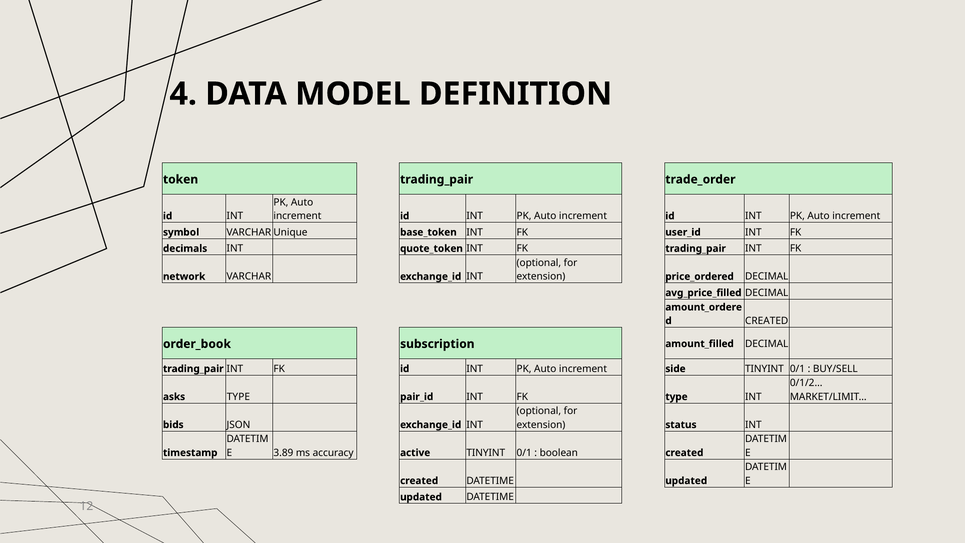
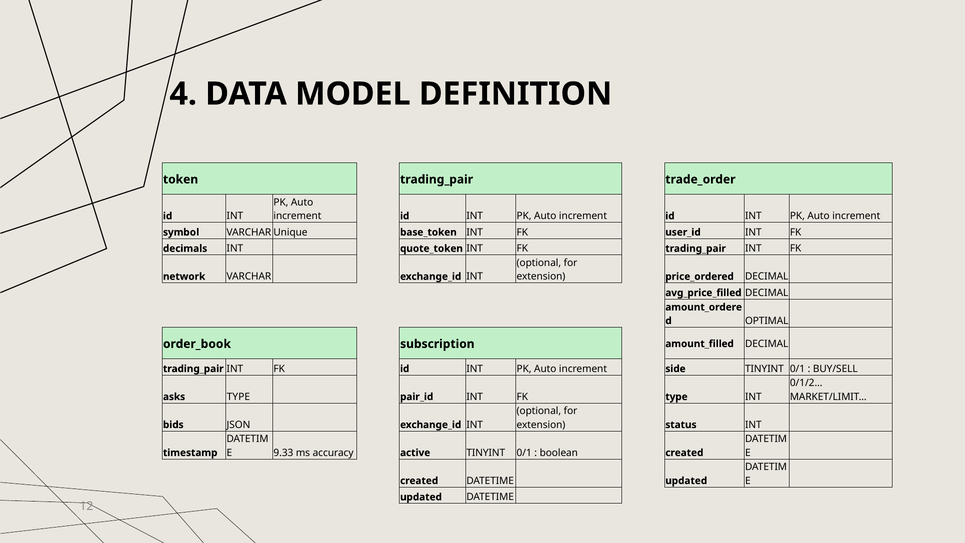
CREATED: CREATED -> OPTIMAL (767, 321)
3.89: 3.89 -> 9.33 (283, 453)
